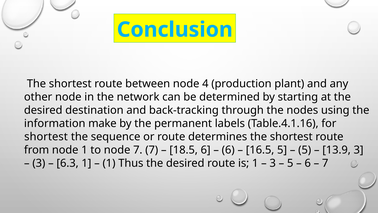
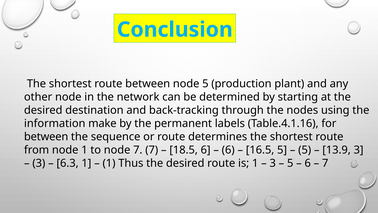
node 4: 4 -> 5 (205, 84)
shortest: shortest -> between (46, 136)
